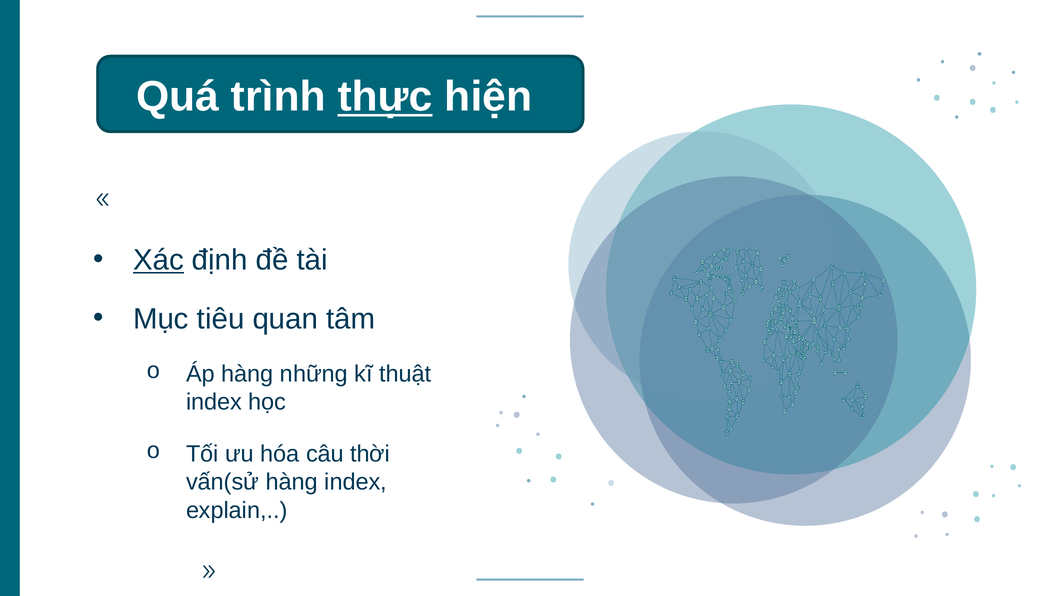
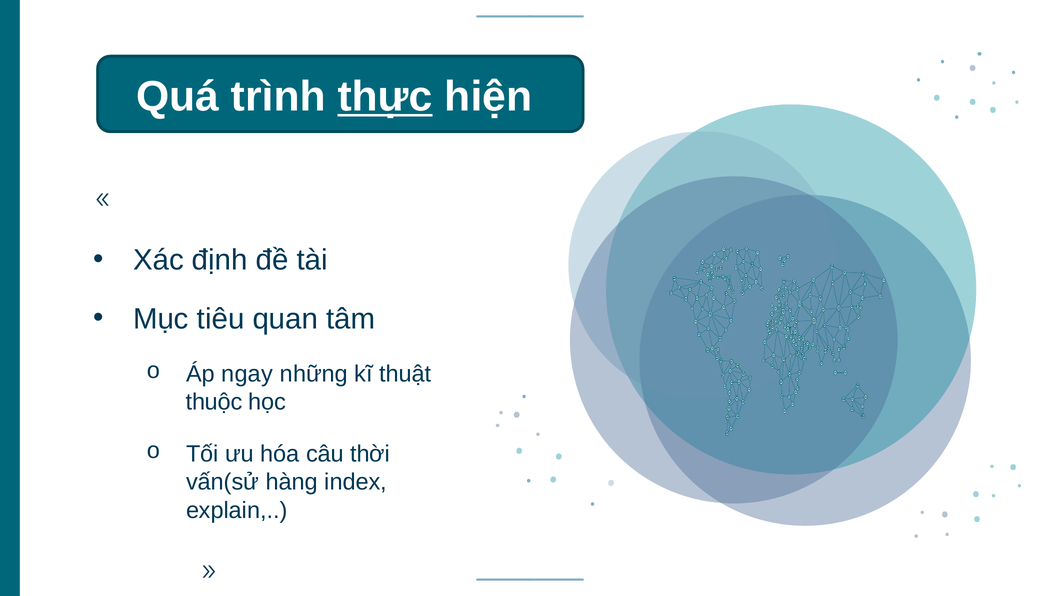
Xác underline: present -> none (158, 260)
Áp hàng: hàng -> ngay (247, 374)
index: index -> thuộc (214, 402)
